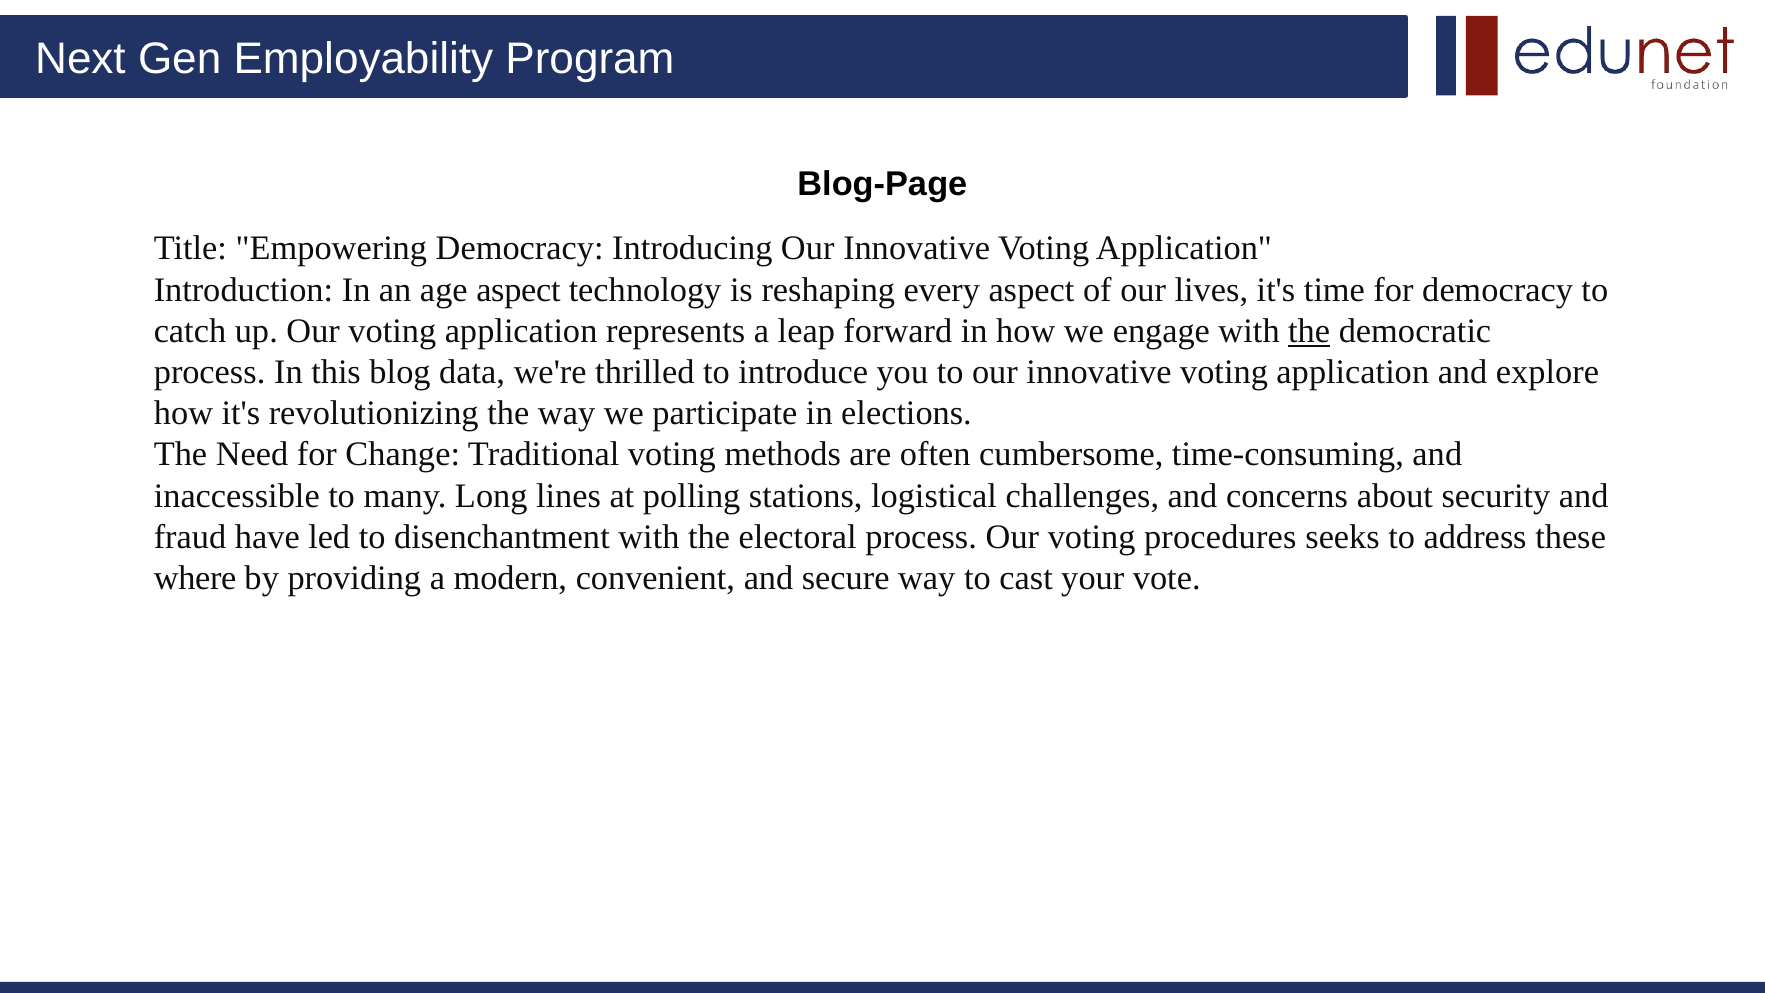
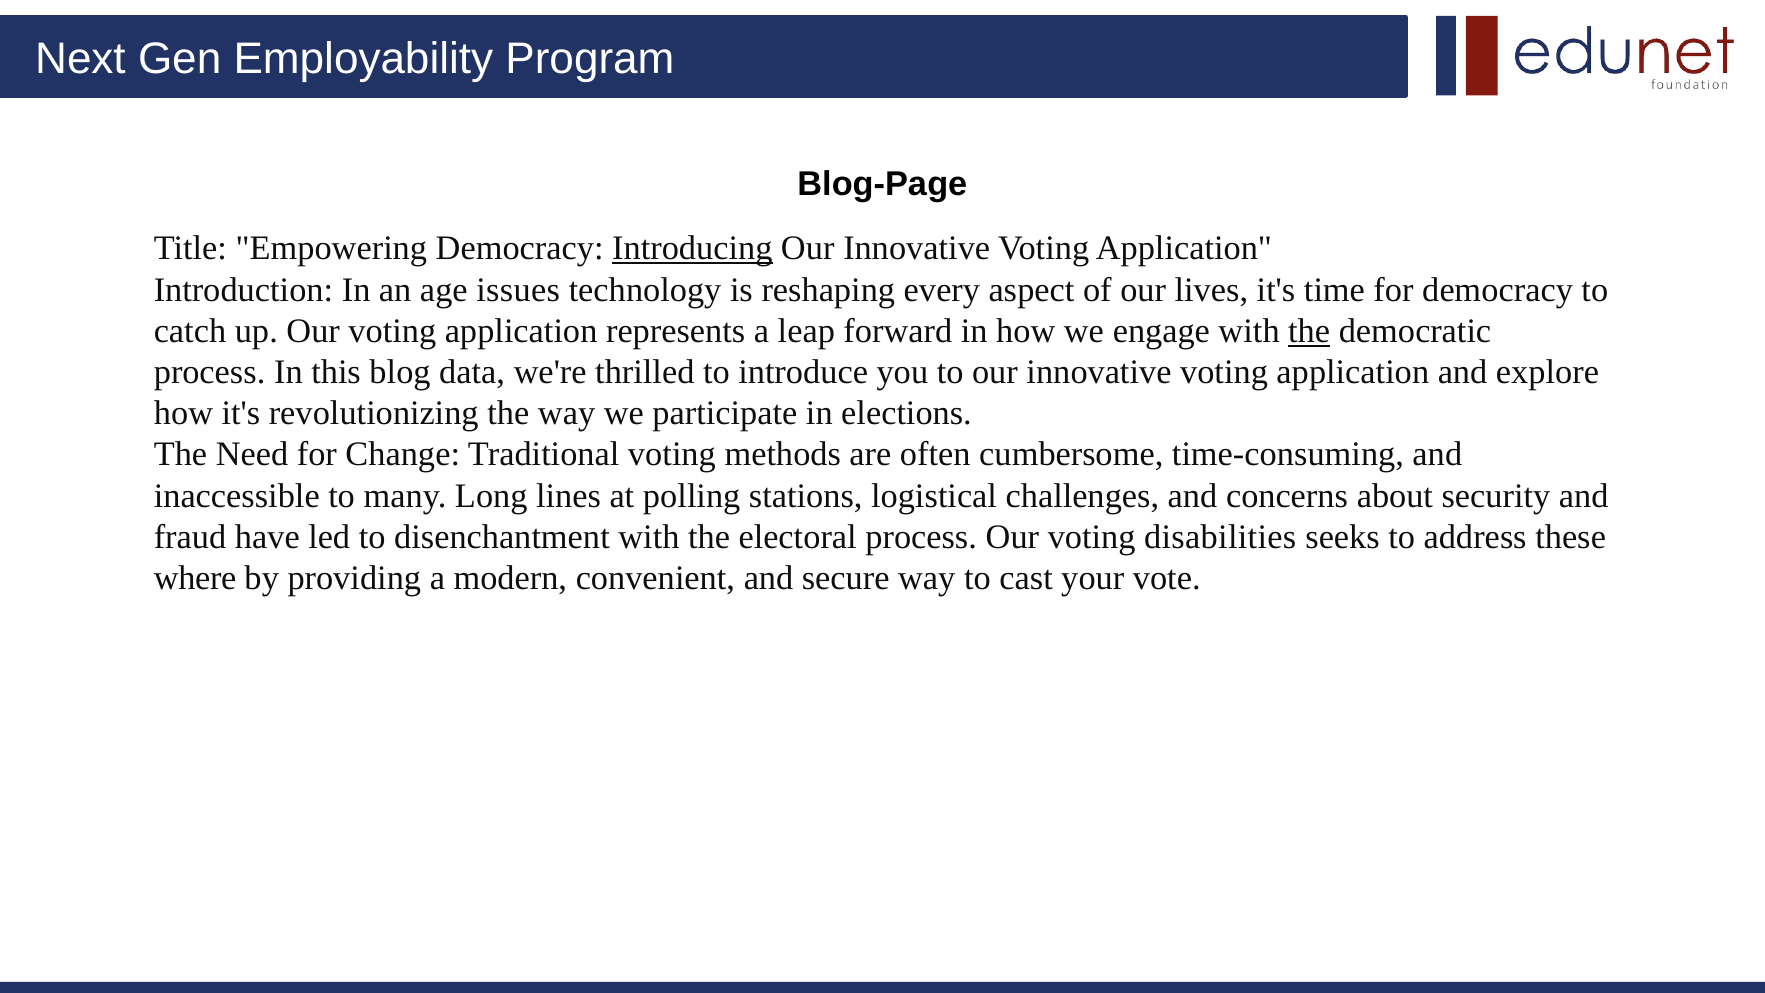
Introducing underline: none -> present (692, 249)
age aspect: aspect -> issues (518, 290)
procedures: procedures -> disabilities (1220, 537)
